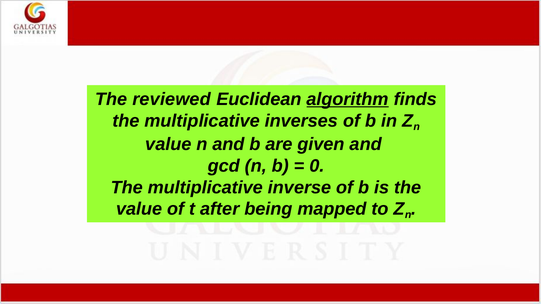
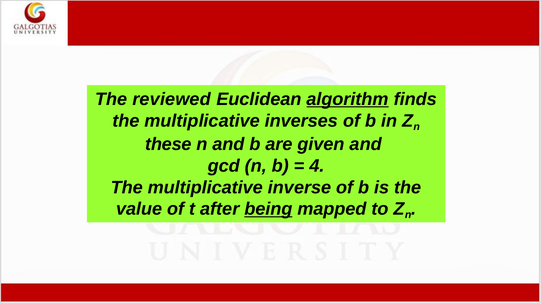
value: value -> these (168, 144)
0: 0 -> 4 (317, 166)
being underline: none -> present (268, 209)
